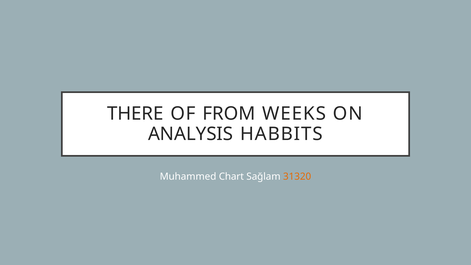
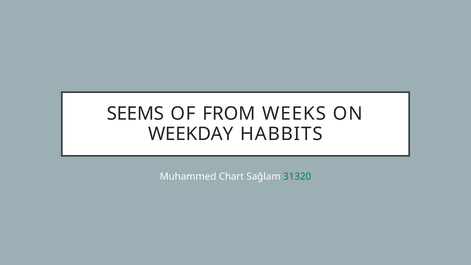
THERE: THERE -> SEEMS (135, 114)
ANALYSIS: ANALYSIS -> WEEKDAY (191, 134)
31320 colour: orange -> green (297, 176)
